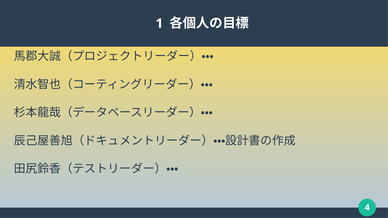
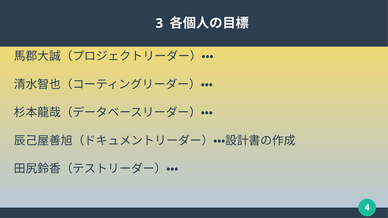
1: 1 -> 3 (159, 23)
